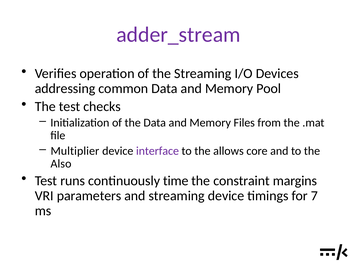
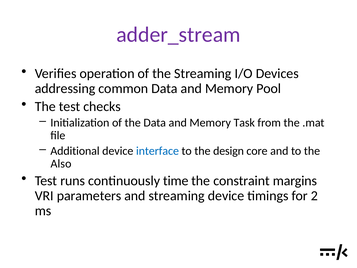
Files: Files -> Task (244, 123)
Multiplier: Multiplier -> Additional (75, 151)
interface colour: purple -> blue (157, 151)
allows: allows -> design (229, 151)
7: 7 -> 2 (314, 196)
